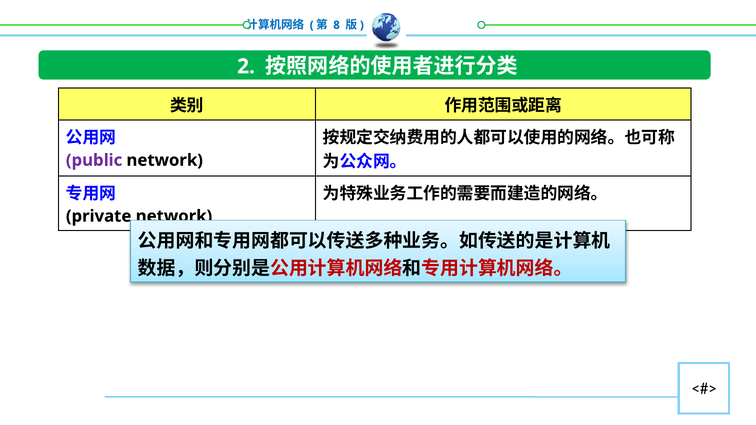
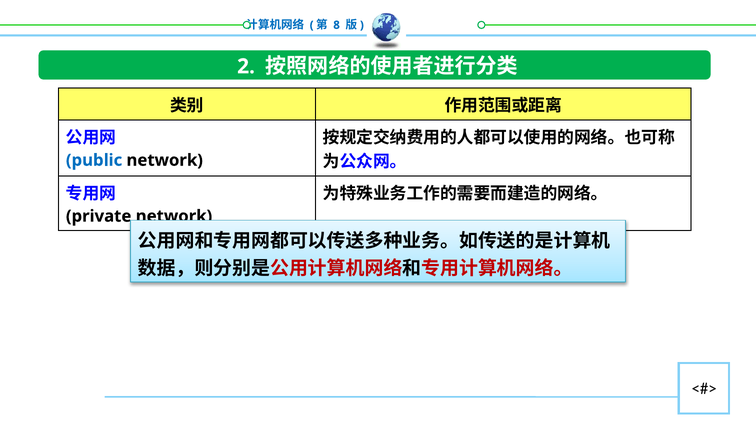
public colour: purple -> blue (94, 160)
